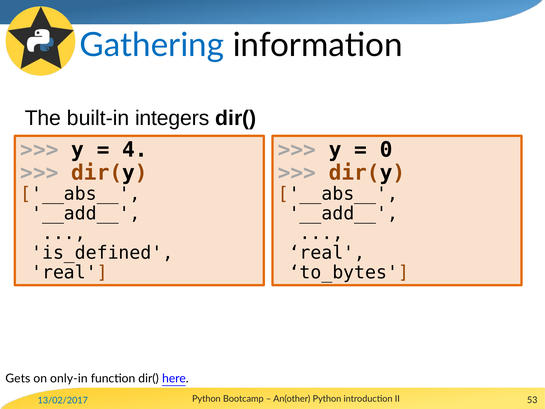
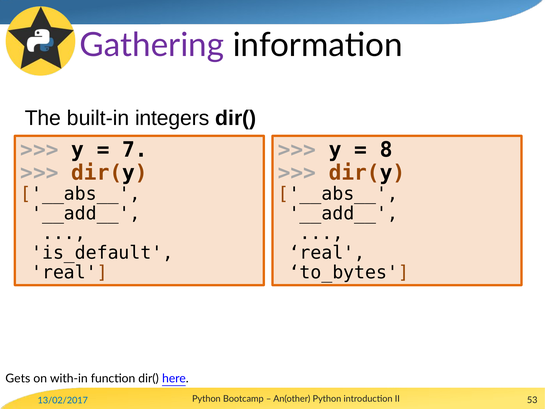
Gathering colour: blue -> purple (152, 45)
4: 4 -> 7 (135, 150)
0: 0 -> 8 (386, 150)
is_defined: is_defined -> is_default (102, 253)
only-in: only-in -> with-in (69, 378)
